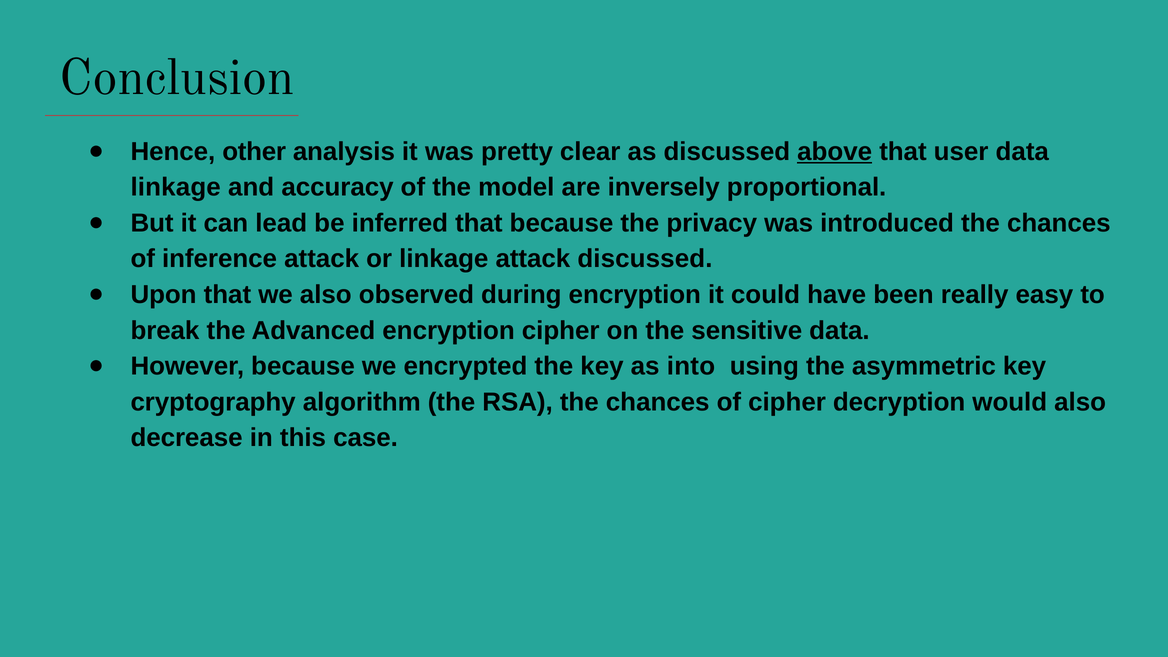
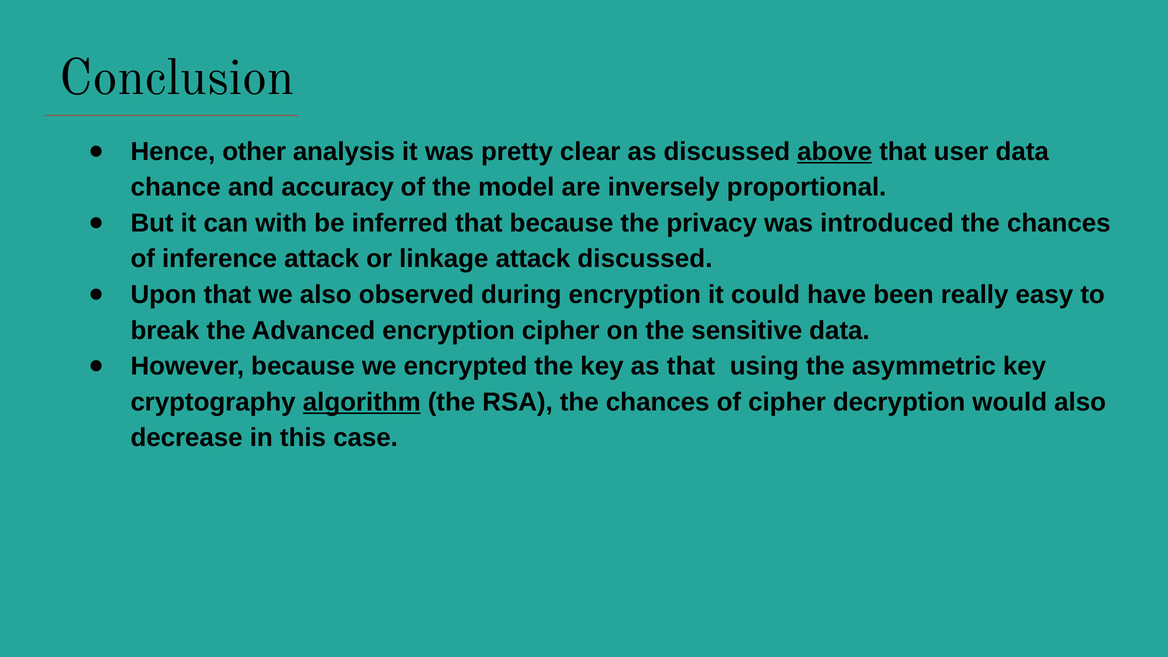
linkage: linkage -> chance (176, 187)
lead: lead -> with (281, 223)
as into: into -> that (691, 366)
algorithm underline: none -> present (362, 402)
